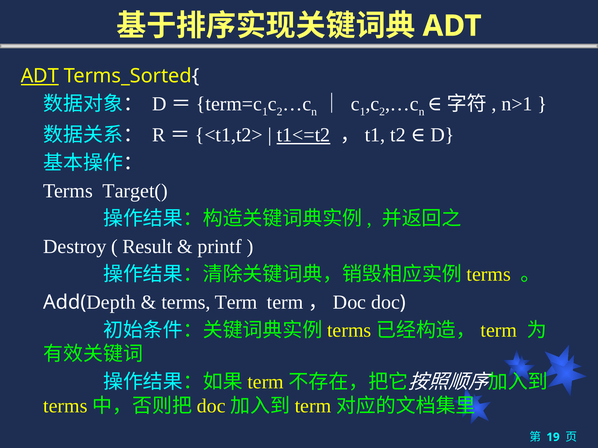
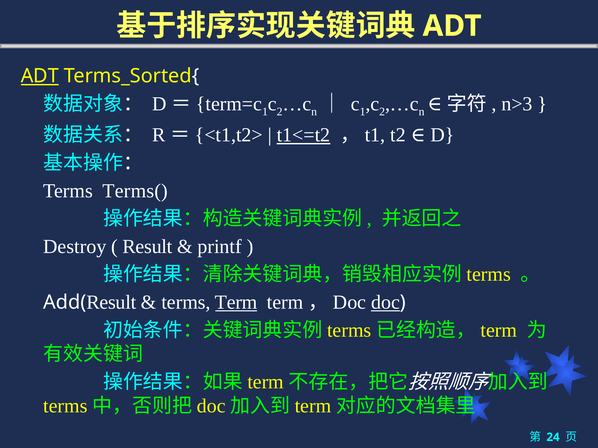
n>1: n>1 -> n>3 (517, 104)
Target(: Target( -> Terms( (135, 191)
Depth: Depth -> Result (111, 303)
Term underline: none -> present (236, 303)
doc underline: none -> present (386, 303)
19: 19 -> 24 (553, 438)
